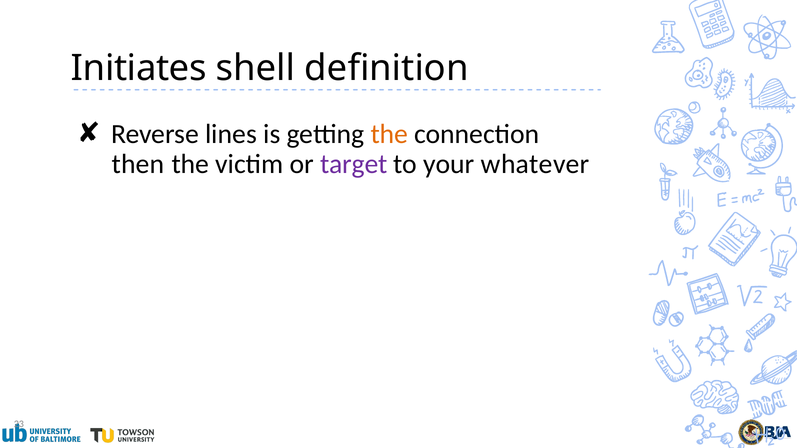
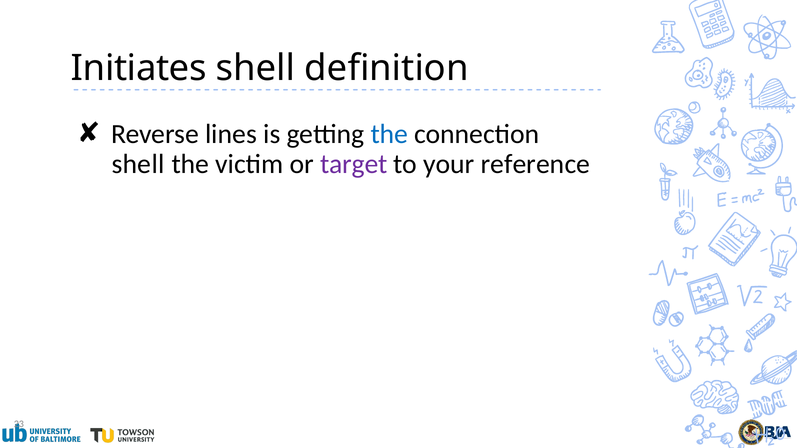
the colour: orange -> blue (389, 134)
then: then -> shell (138, 164)
whatever: whatever -> reference (535, 164)
